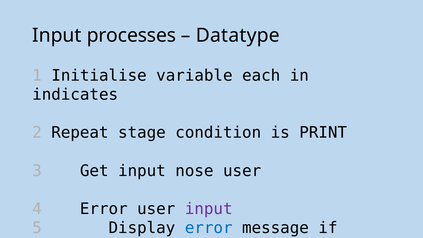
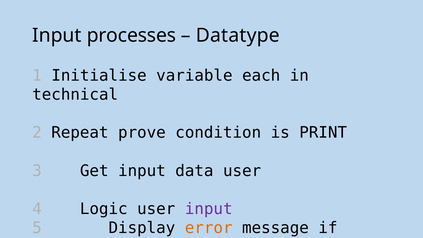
indicates: indicates -> technical (75, 95)
stage: stage -> prove (142, 133)
nose: nose -> data (194, 171)
4 Error: Error -> Logic (104, 209)
error colour: blue -> orange (209, 228)
